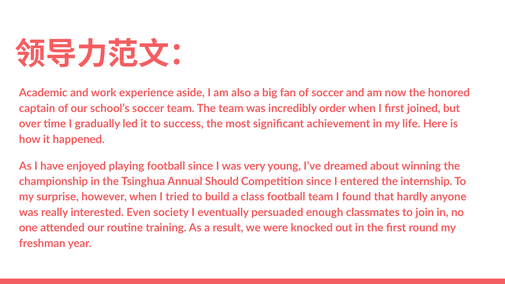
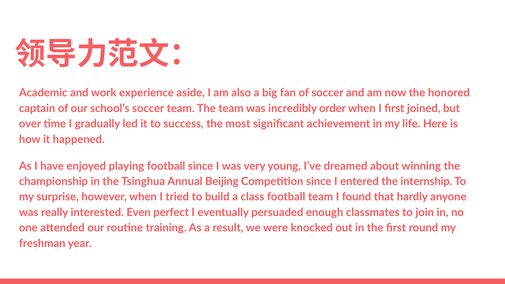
Should: Should -> Beijing (222, 182)
society: society -> perfect (171, 212)
